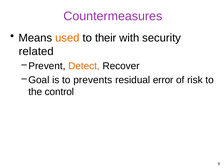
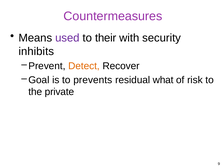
used colour: orange -> purple (67, 38)
related: related -> inhibits (36, 51)
error: error -> what (163, 80)
control: control -> private (59, 92)
